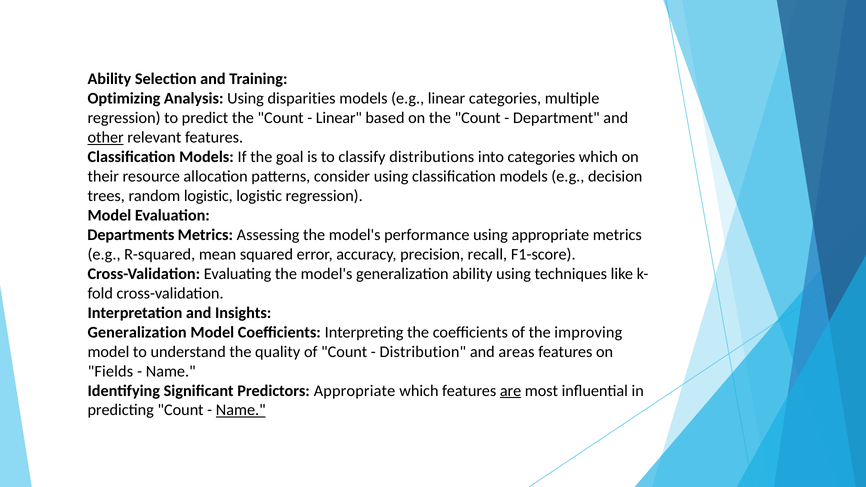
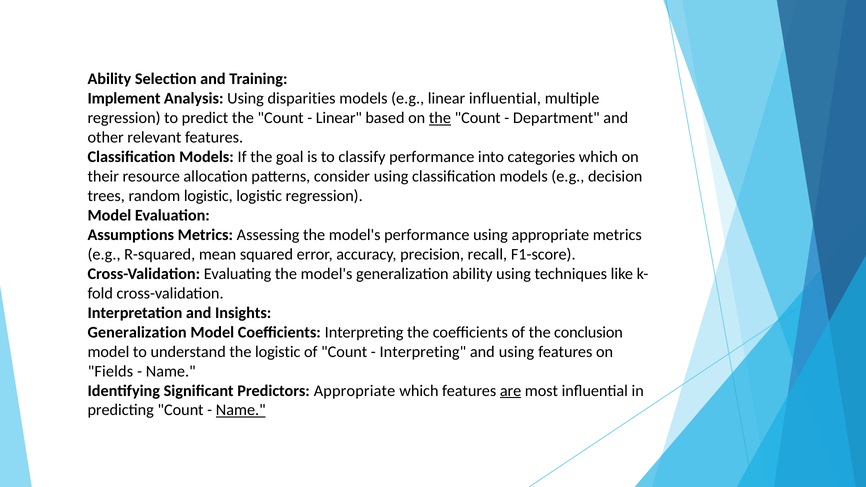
Optimizing: Optimizing -> Implement (124, 98)
linear categories: categories -> influential (505, 98)
the underline: none -> present (440, 118)
other underline: present -> none (106, 137)
classify distributions: distributions -> performance (432, 157)
Departments: Departments -> Assumptions (131, 235)
improving: improving -> conclusion (588, 332)
the quality: quality -> logistic (278, 352)
Distribution: Distribution -> Interpreting (423, 352)
and areas: areas -> using (516, 352)
